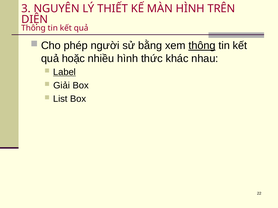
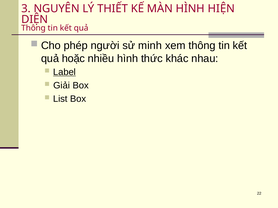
TRÊN: TRÊN -> HIỆN (221, 9)
bằng: bằng -> minh (150, 46)
thông underline: present -> none (202, 46)
